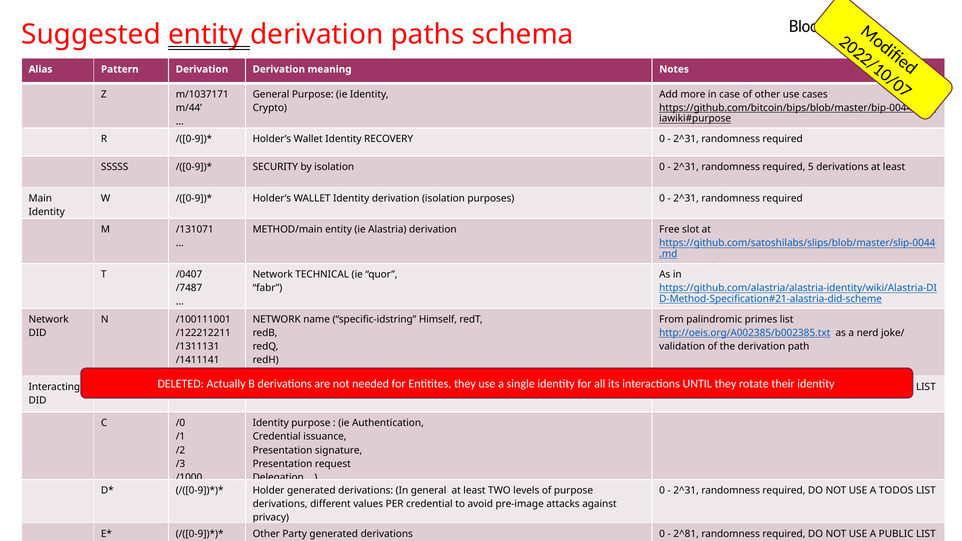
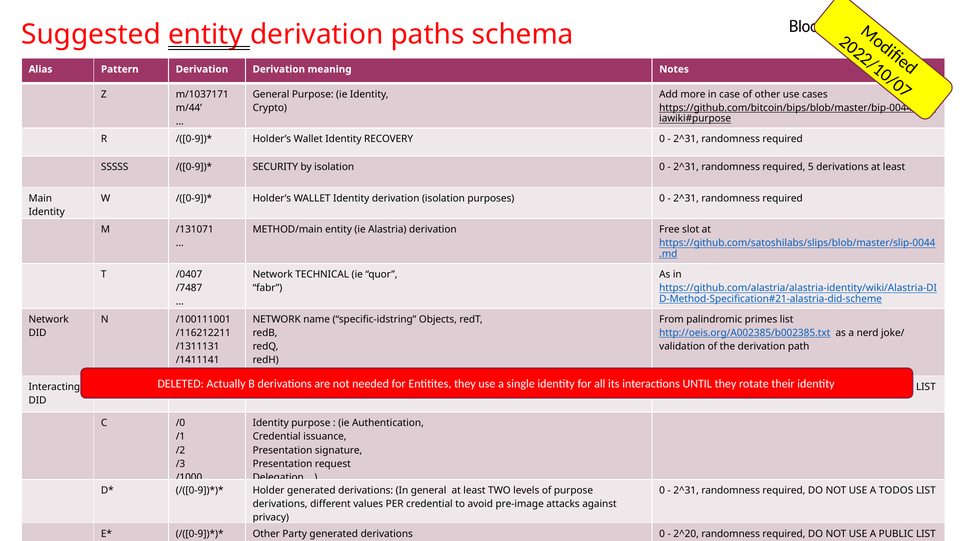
Himself: Himself -> Objects (438, 319)
/122212211: /122212211 -> /116212211 (203, 333)
2^81: 2^81 -> 2^20 (686, 534)
